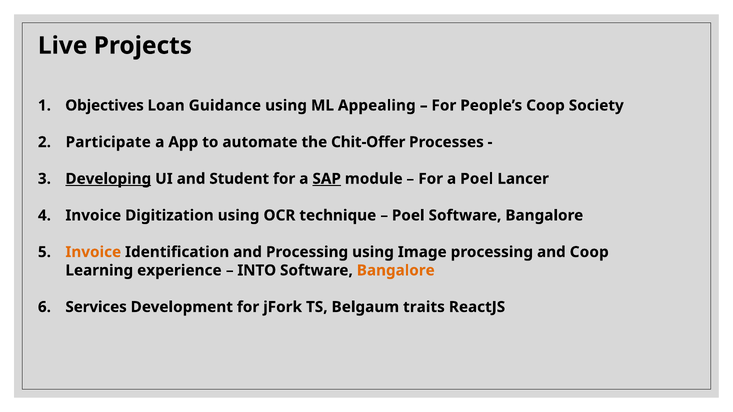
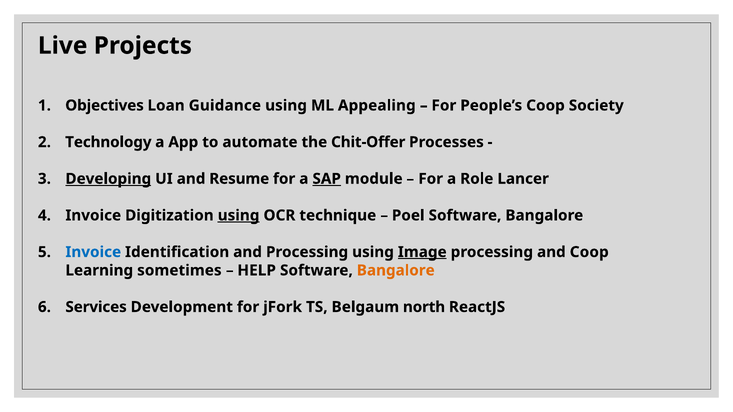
Participate: Participate -> Technology (108, 142)
Student: Student -> Resume (239, 179)
a Poel: Poel -> Role (477, 179)
using underline: none -> present (239, 216)
Invoice colour: orange -> blue (93, 252)
Image underline: none -> present (422, 252)
experience: experience -> sometimes (179, 271)
INTO: INTO -> HELP (257, 271)
traits: traits -> north (424, 307)
